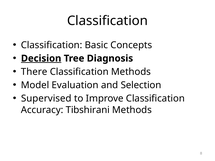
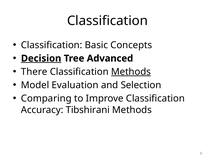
Diagnosis: Diagnosis -> Advanced (110, 58)
Methods underline: none -> present (131, 72)
Supervised: Supervised -> Comparing (46, 99)
